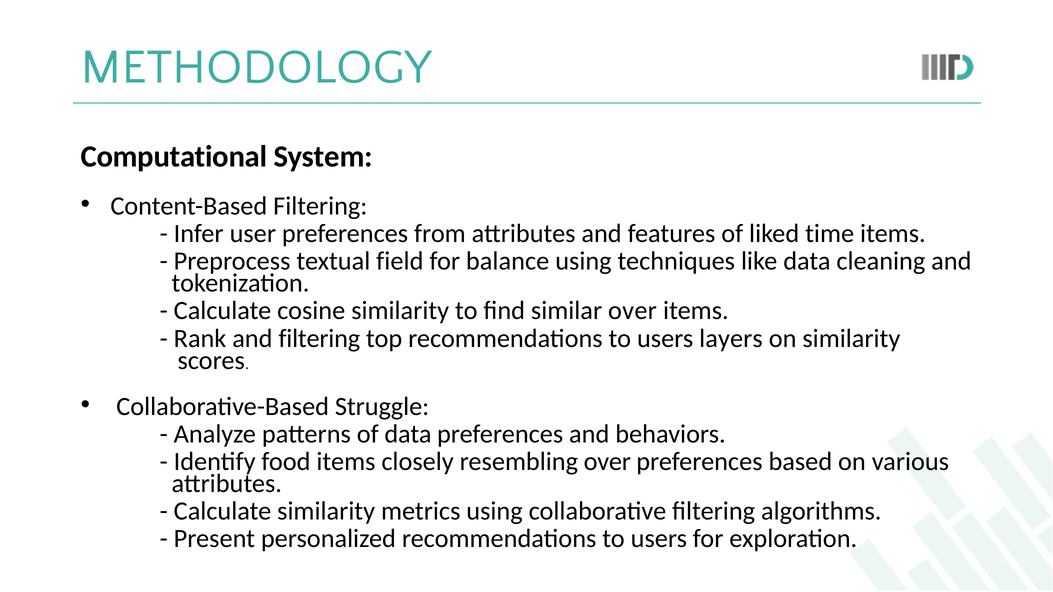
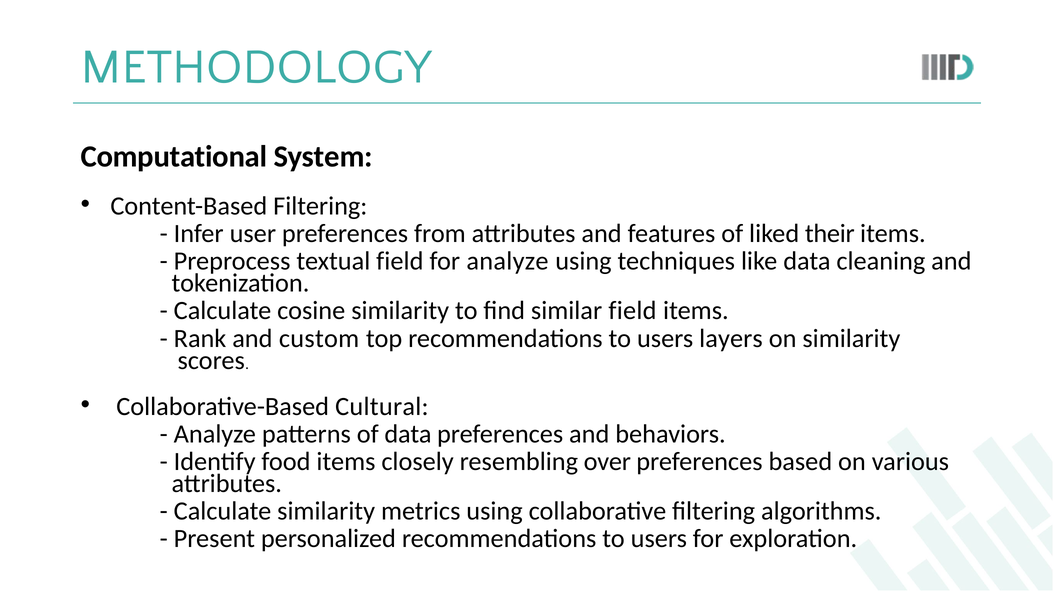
time: time -> their (830, 234)
for balance: balance -> analyze (508, 261)
similar over: over -> field (633, 311)
and filtering: filtering -> custom (319, 339)
Struggle: Struggle -> Cultural (382, 407)
